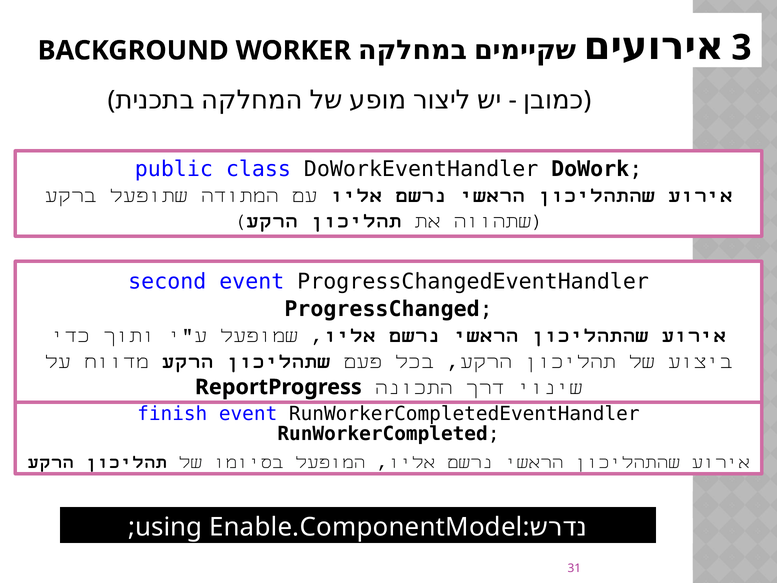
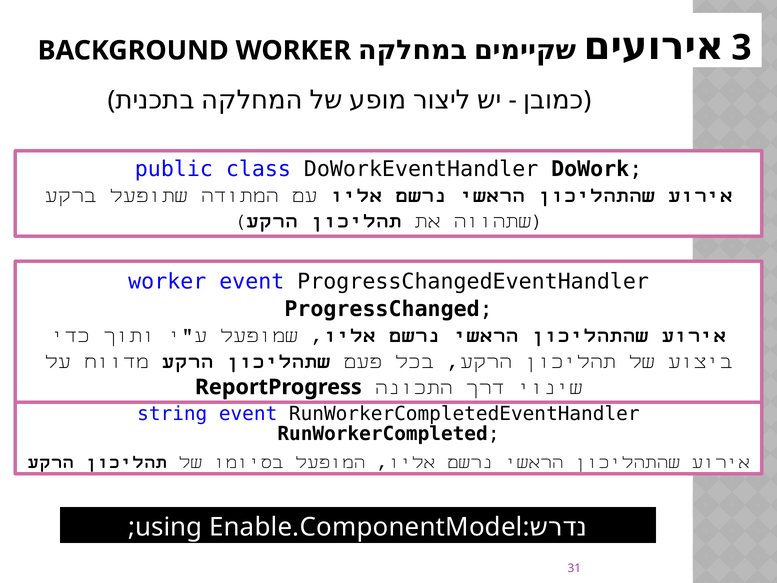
second: second -> worker (167, 281)
finish: finish -> string (172, 414)
